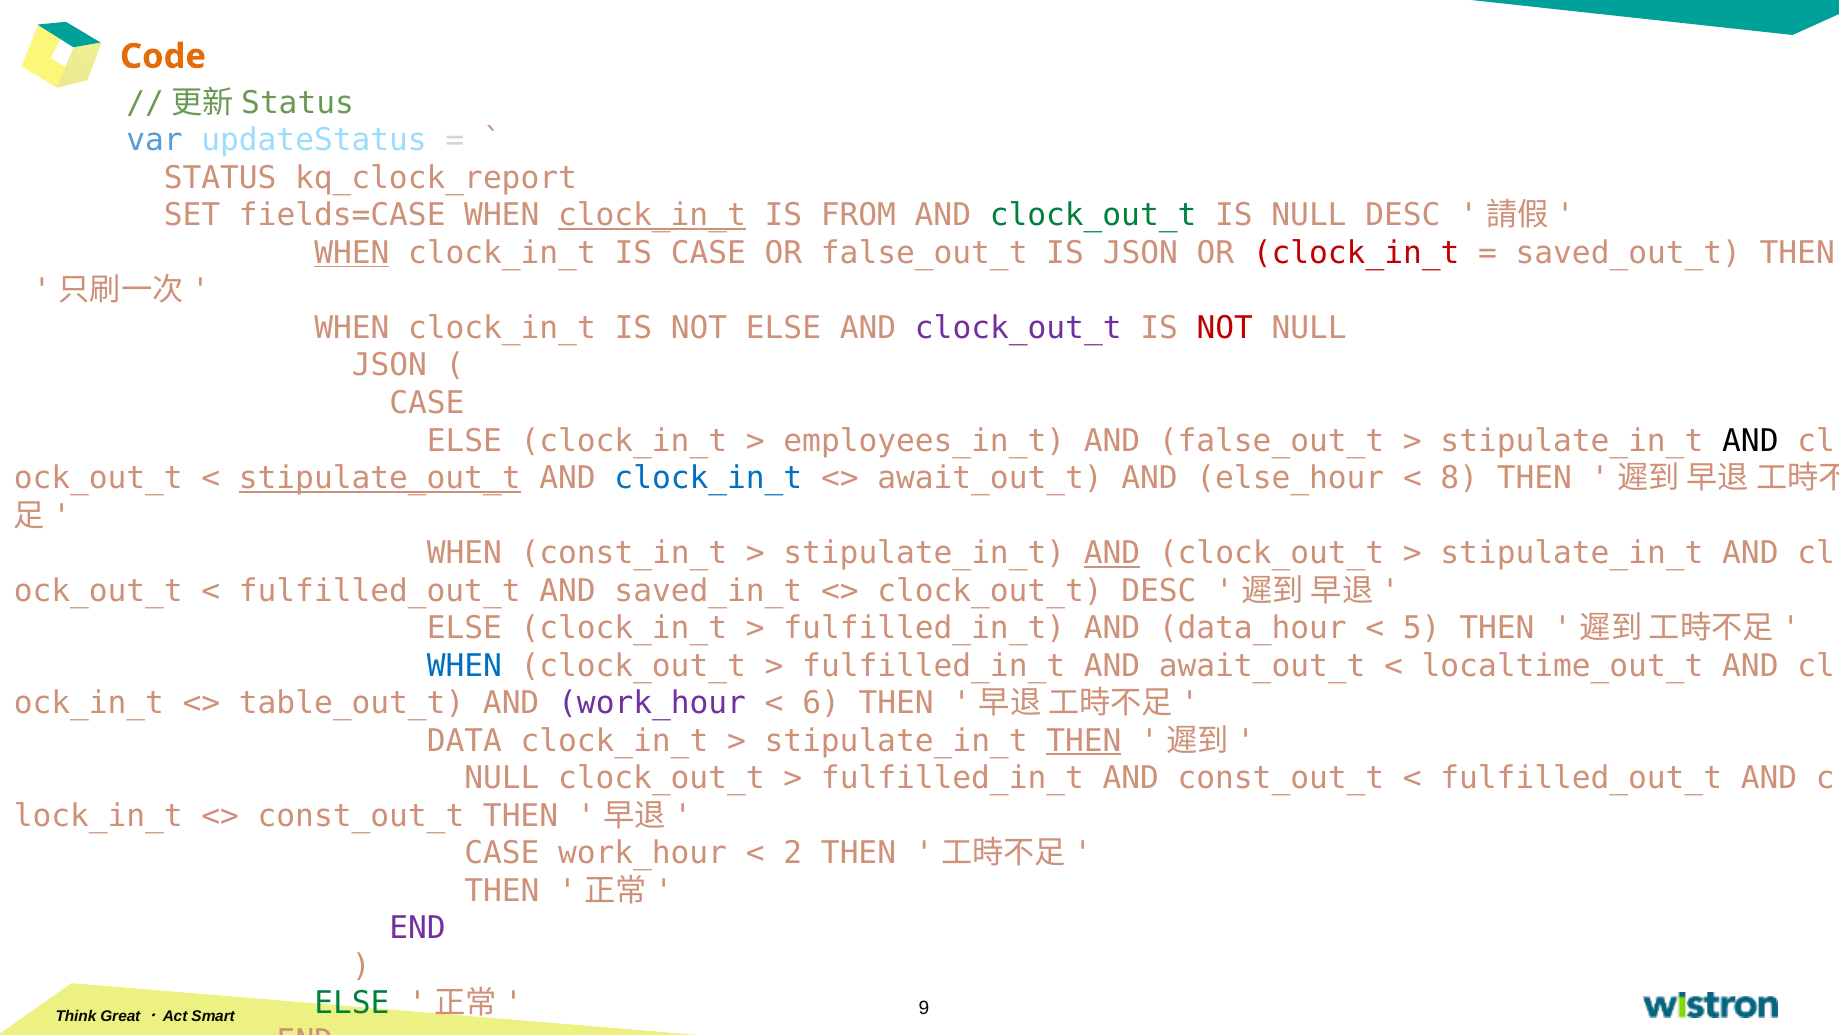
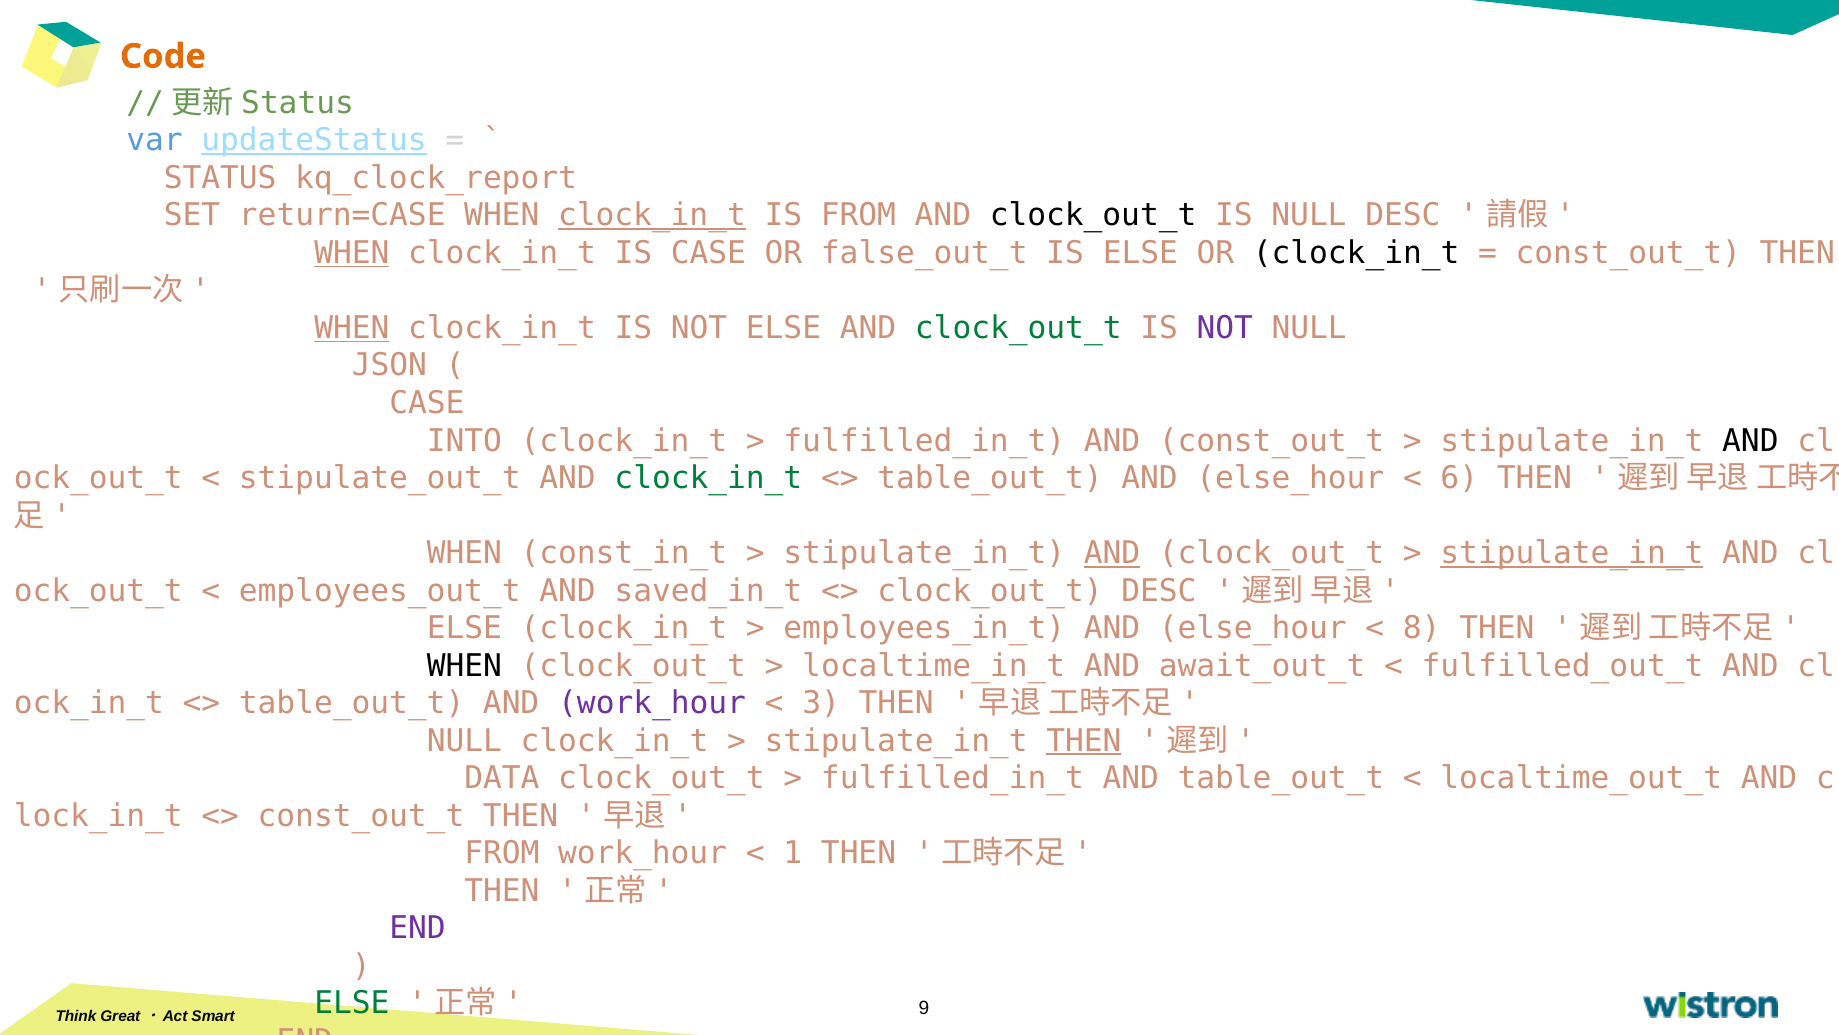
updateStatus underline: none -> present (314, 140)
fields=CASE: fields=CASE -> return=CASE (342, 215)
clock_out_t colour: green -> black (1093, 215)
IS JSON: JSON -> ELSE (1140, 253)
clock_in_t colour: red -> black (1356, 253)
saved_out_t: saved_out_t -> const_out_t (1628, 253)
WHEN underline: none -> present (352, 328)
clock_out_t colour: purple -> green (1018, 328)
NOT colour: red -> purple (1225, 328)
ELSE: ELSE -> INTO (464, 440)
employees_in_t: employees_in_t -> fulfilled_in_t (924, 440)
AND false_out_t: false_out_t -> const_out_t (1272, 440)
stipulate_out_t underline: present -> none (380, 478)
clock_in_t colour: blue -> green (708, 478)
await_out_t: await_out_t -> table_out_t (990, 478)
8: 8 -> 6 (1459, 478)
stipulate_in_t underline: none -> present (1572, 553)
fulfilled_out_t: fulfilled_out_t -> employees_out_t (380, 591)
fulfilled_in_t: fulfilled_in_t -> employees_in_t (924, 628)
data_hour: data_hour -> else_hour (1253, 628)
5: 5 -> 8 (1422, 628)
WHEN colour: blue -> black (464, 666)
fulfilled_in_t: fulfilled_in_t -> localtime_in_t (934, 666)
localtime_out_t: localtime_out_t -> fulfilled_out_t (1563, 666)
6: 6 -> 3 (821, 703)
DATA: DATA -> NULL (464, 741)
NULL: NULL -> DATA (502, 778)
AND const_out_t: const_out_t -> table_out_t (1281, 778)
fulfilled_out_t: fulfilled_out_t -> localtime_out_t (1581, 778)
CASE: CASE -> FROM (502, 853)
2: 2 -> 1 (793, 853)
